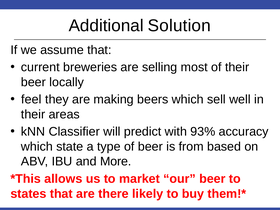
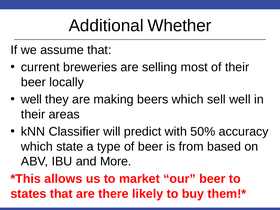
Solution: Solution -> Whether (179, 26)
feel: feel -> well (31, 99)
93%: 93% -> 50% (203, 132)
